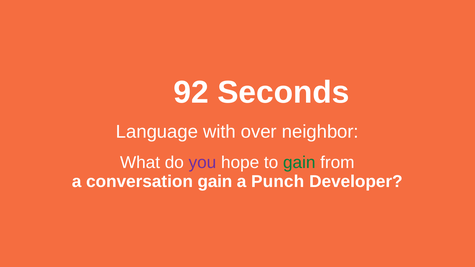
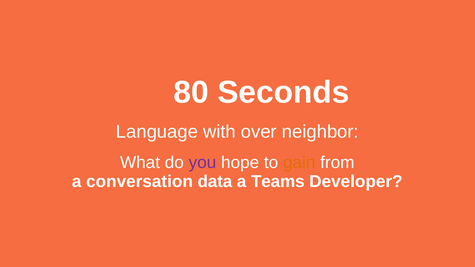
92: 92 -> 80 (191, 92)
gain colour: green -> orange (299, 163)
conversation gain: gain -> data (215, 182)
Punch: Punch -> Teams (278, 182)
